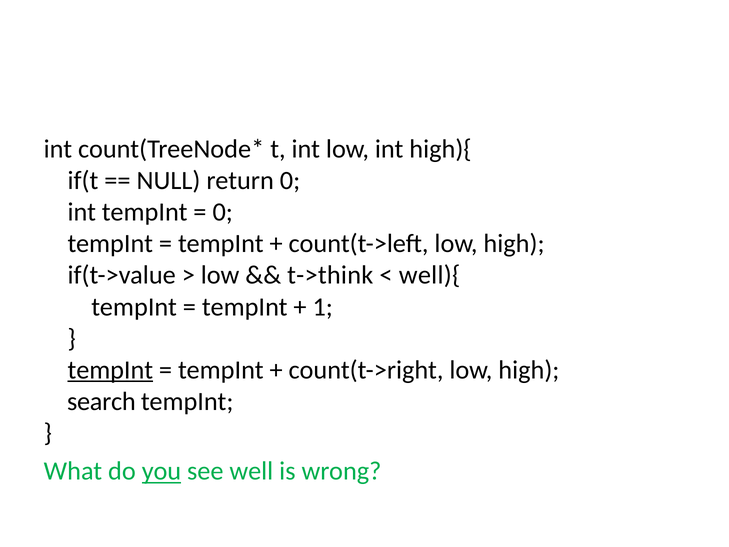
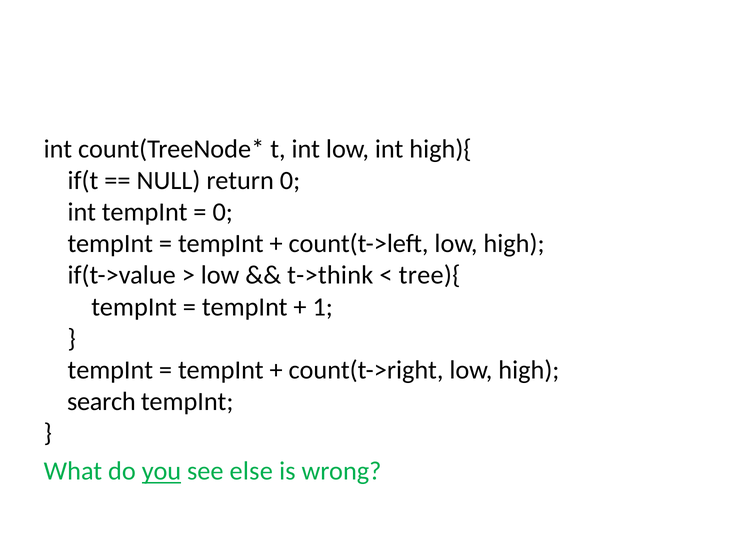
well){: well){ -> tree){ (430, 275)
tempInt underline: present -> none (110, 370)
well: well -> else (251, 471)
